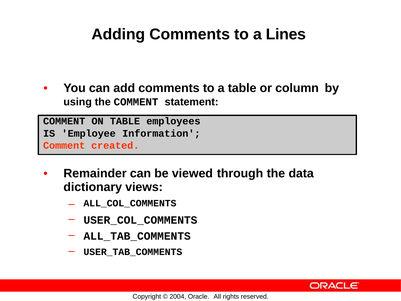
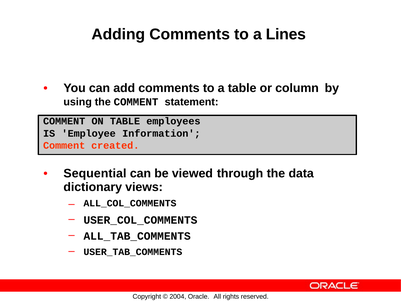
Remainder: Remainder -> Sequential (95, 173)
